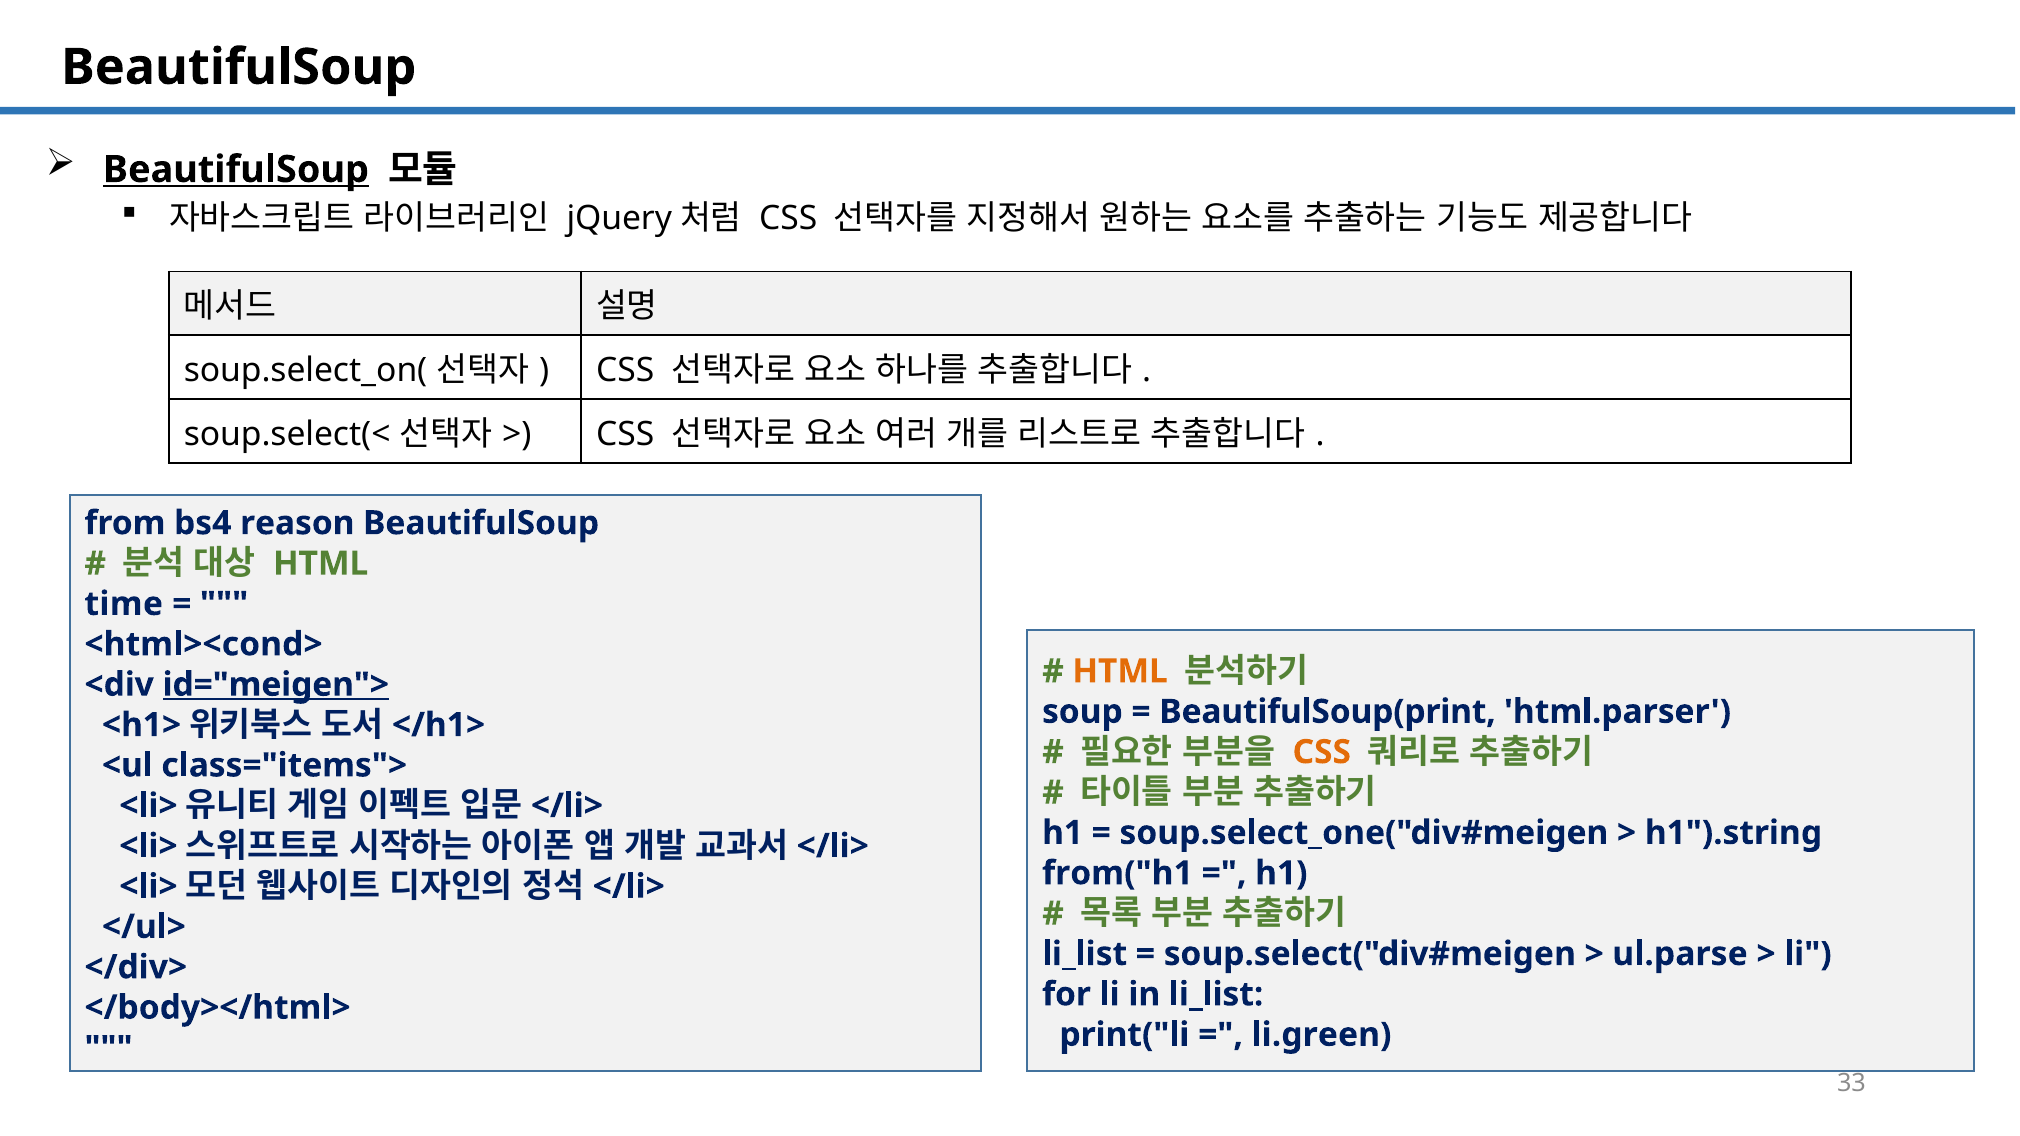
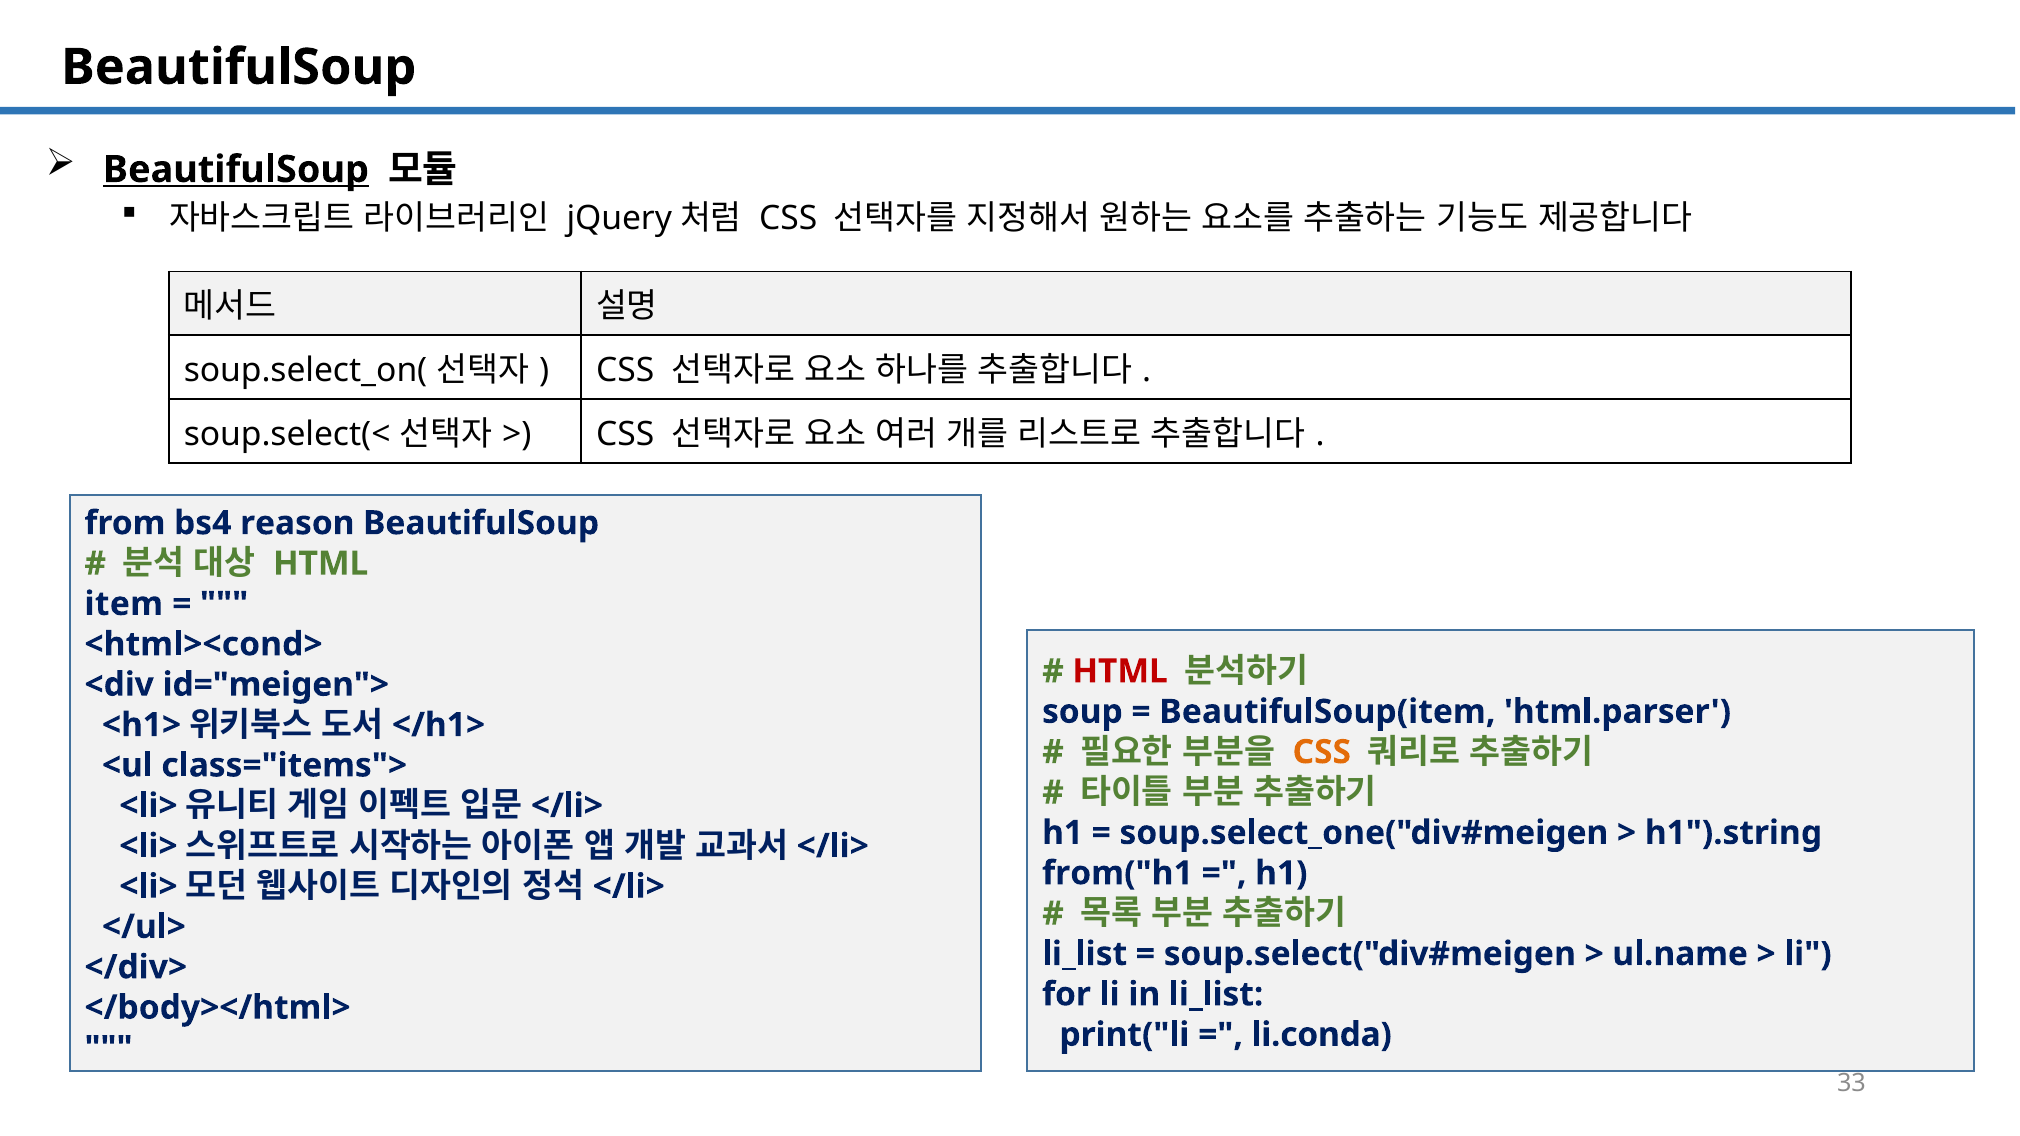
time: time -> item (124, 604)
HTML colour: orange -> red (1120, 671)
id="meigen"> underline: present -> none (276, 685)
BeautifulSoup(print: BeautifulSoup(print -> BeautifulSoup(item (1327, 712)
ul.parse: ul.parse -> ul.name (1680, 954)
li.green: li.green -> li.conda (1322, 1035)
